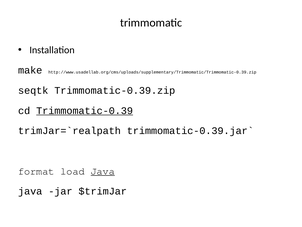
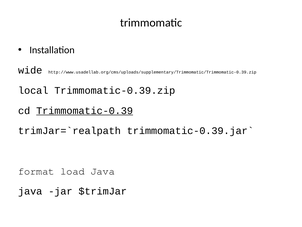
make: make -> wide (30, 70)
seqtk: seqtk -> local (33, 90)
Java underline: present -> none (103, 171)
